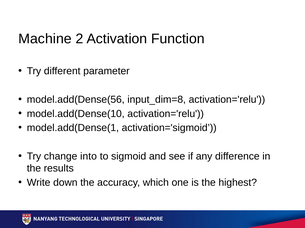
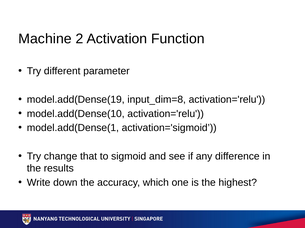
model.add(Dense(56: model.add(Dense(56 -> model.add(Dense(19 (76, 100)
into: into -> that (89, 157)
